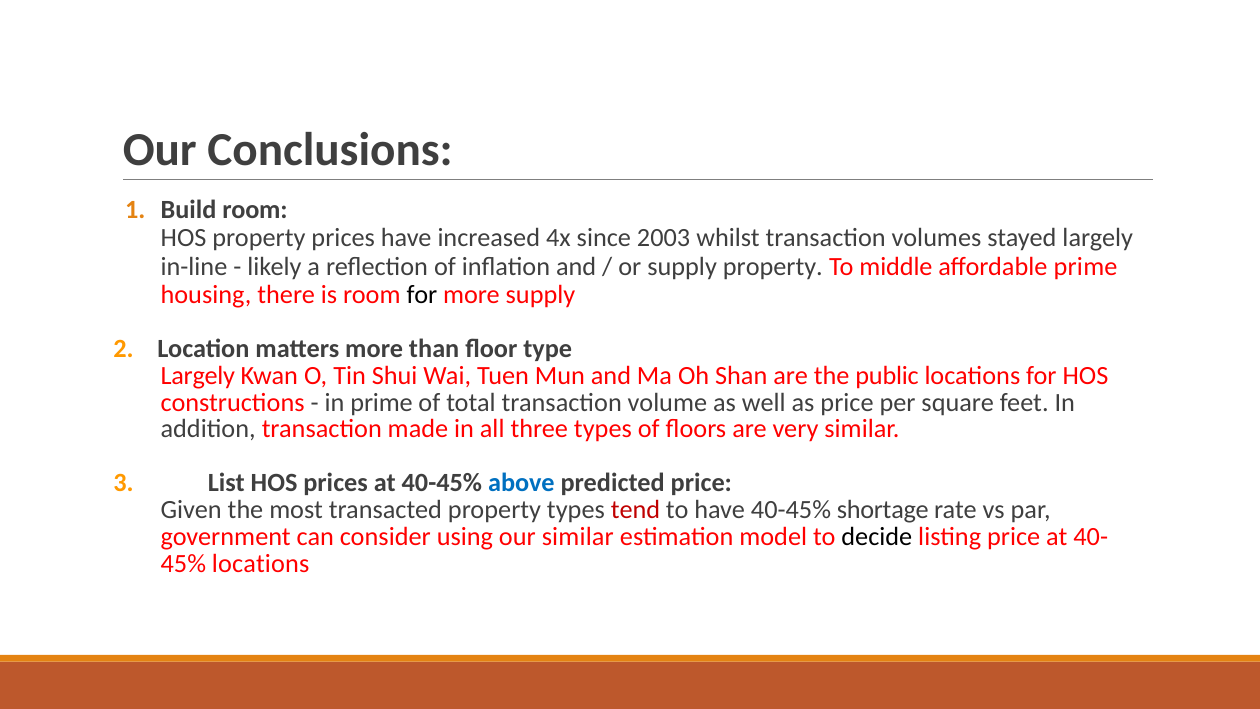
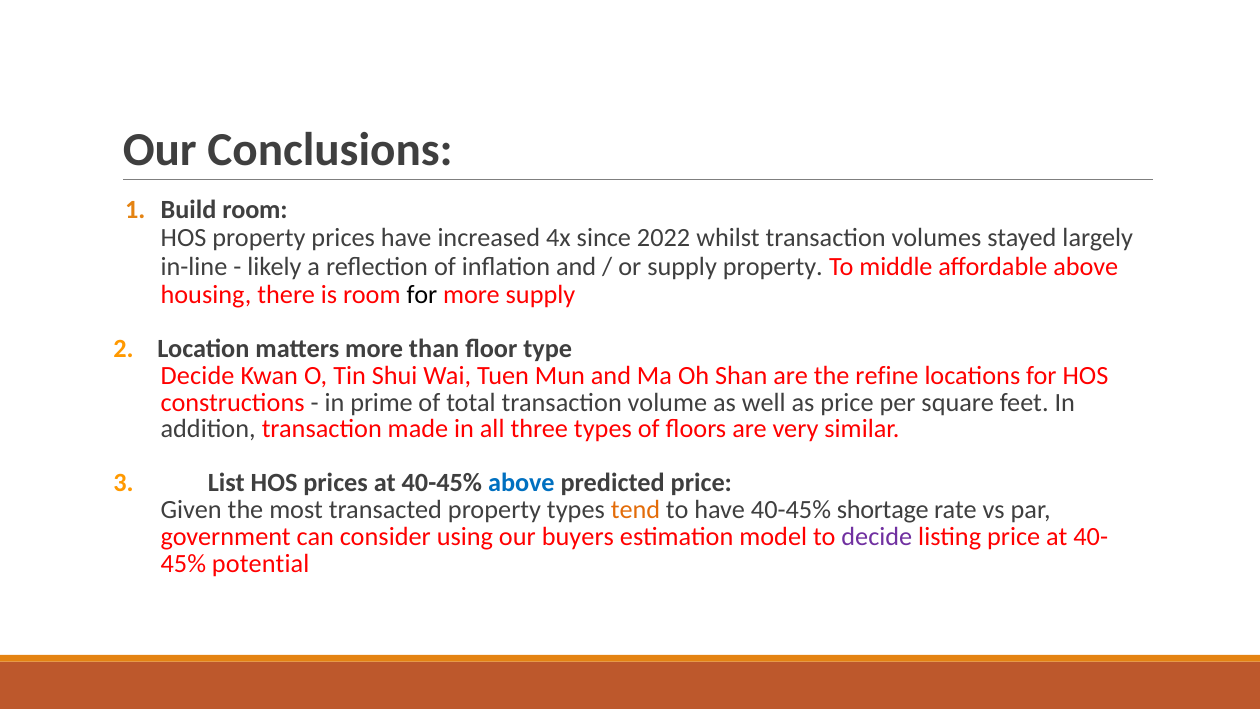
2003: 2003 -> 2022 (664, 238)
affordable prime: prime -> above (1086, 266)
Largely: Largely -> Decide (198, 375)
public: public -> refine (887, 375)
tend colour: red -> orange (635, 510)
our similar: similar -> buyers (578, 536)
decide colour: black -> purple (877, 536)
locations: locations -> potential (261, 563)
